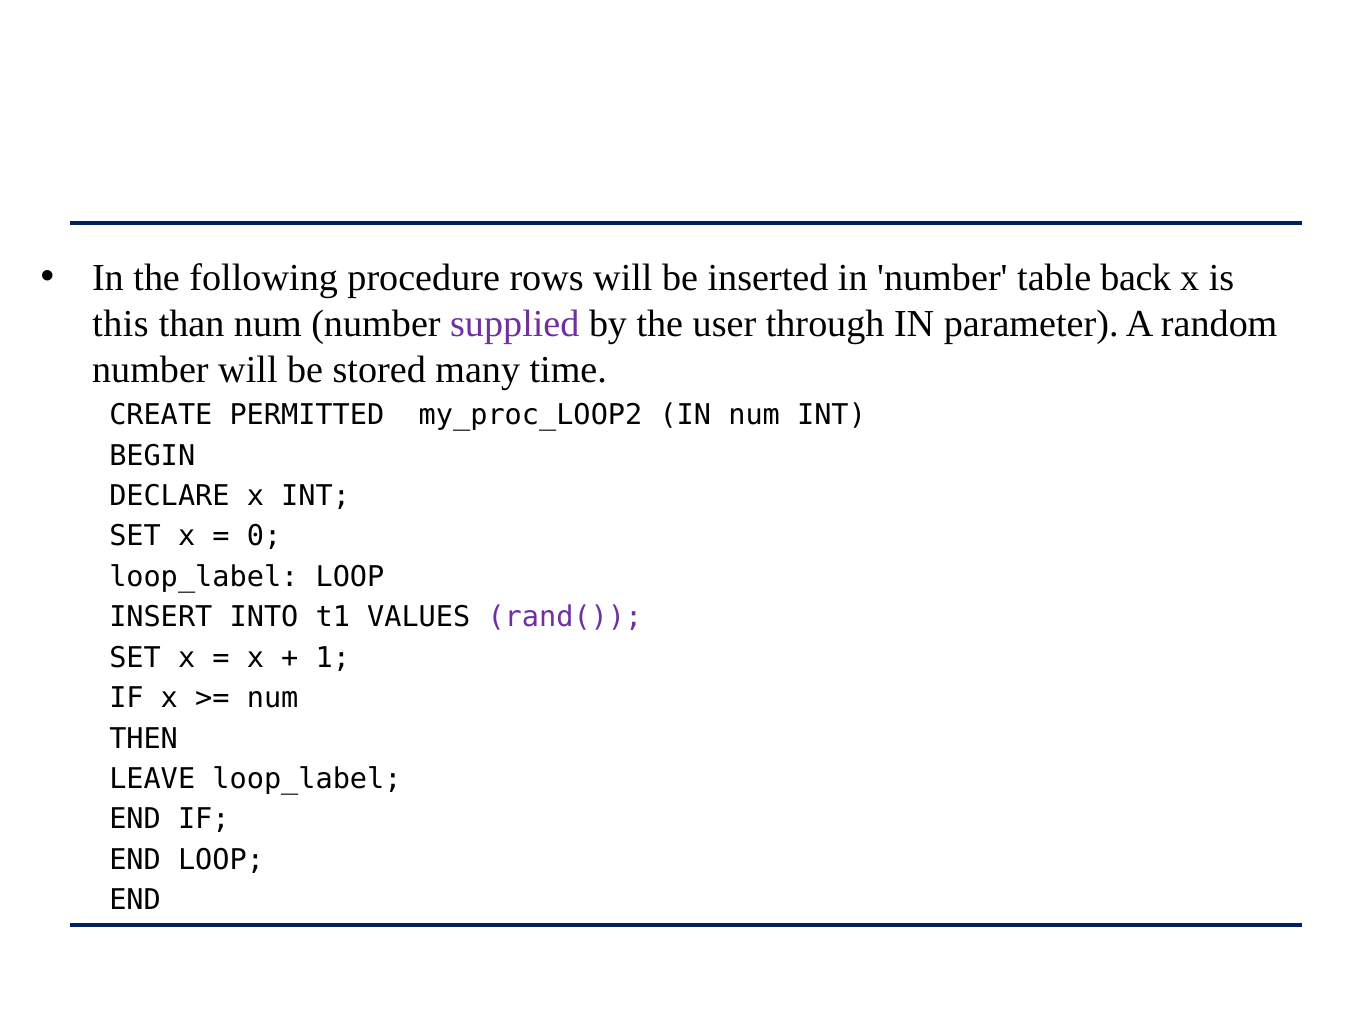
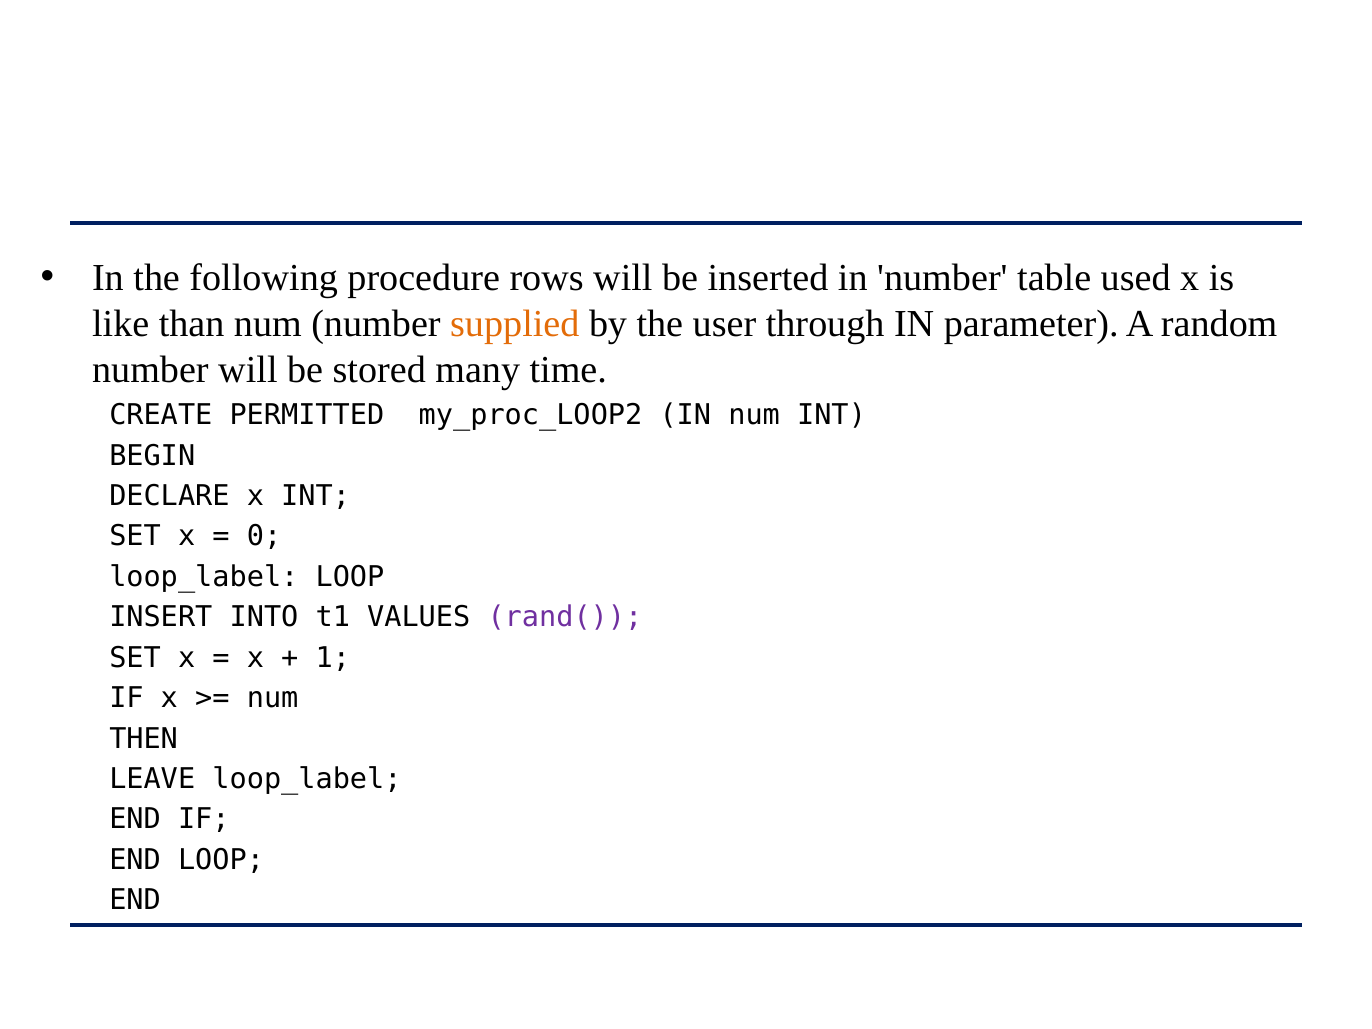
back: back -> used (1136, 278)
this: this -> like (121, 324)
supplied colour: purple -> orange (515, 324)
